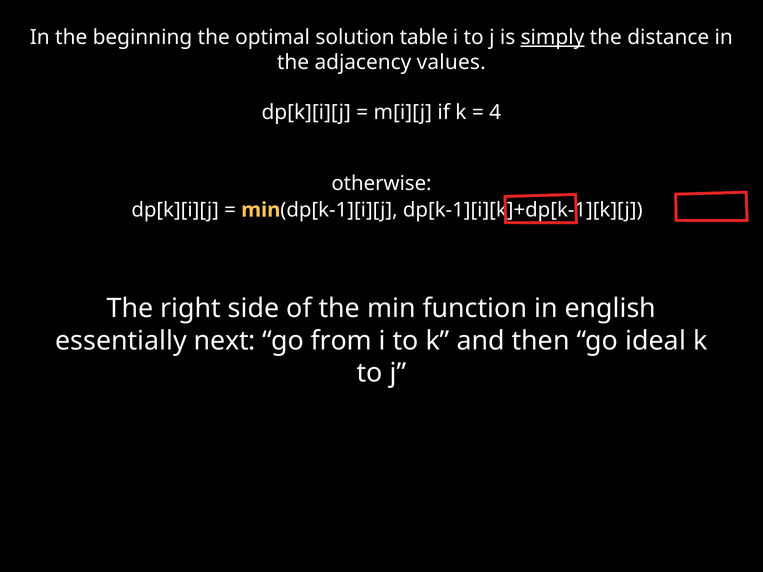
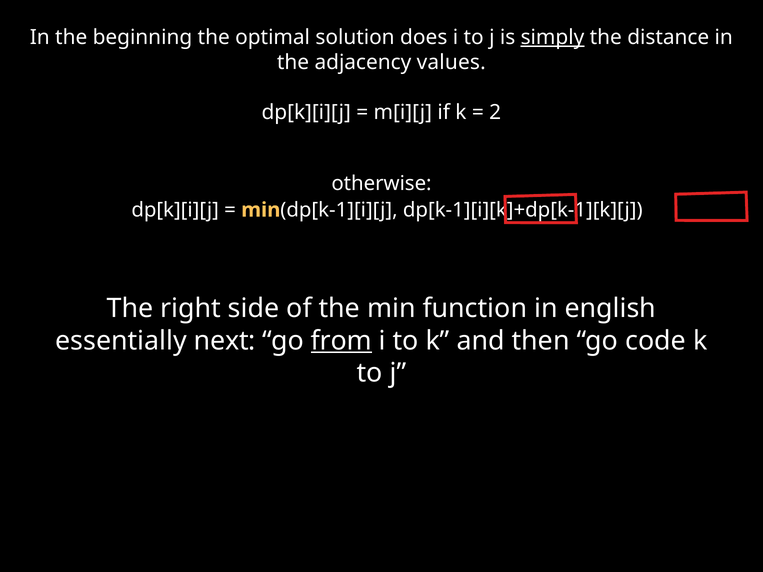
table: table -> does (424, 37)
4: 4 -> 2 (495, 112)
from underline: none -> present (341, 341)
ideal: ideal -> code (656, 341)
